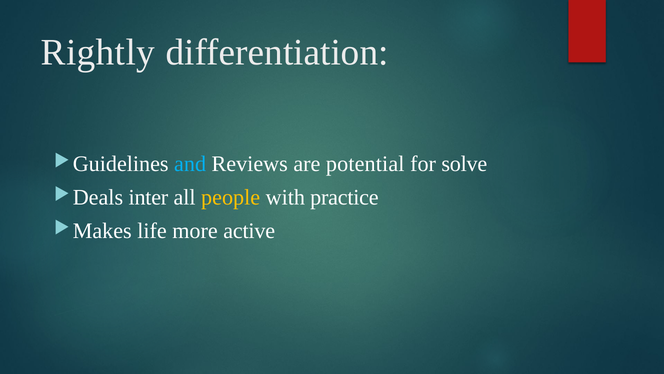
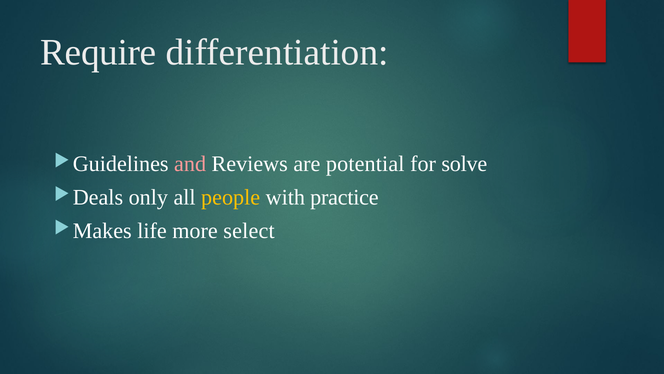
Rightly: Rightly -> Require (98, 52)
and colour: light blue -> pink (190, 164)
inter: inter -> only (148, 197)
active: active -> select (249, 231)
